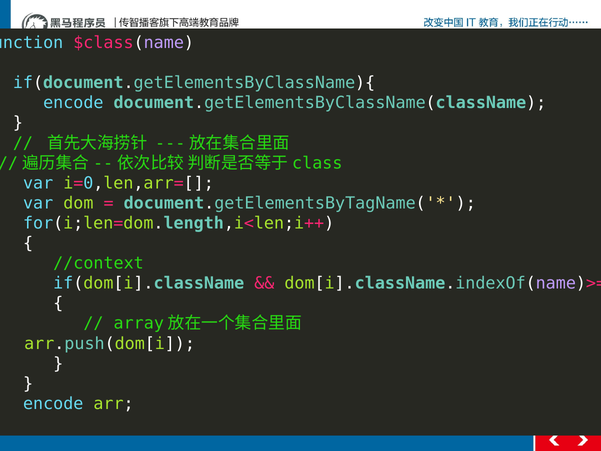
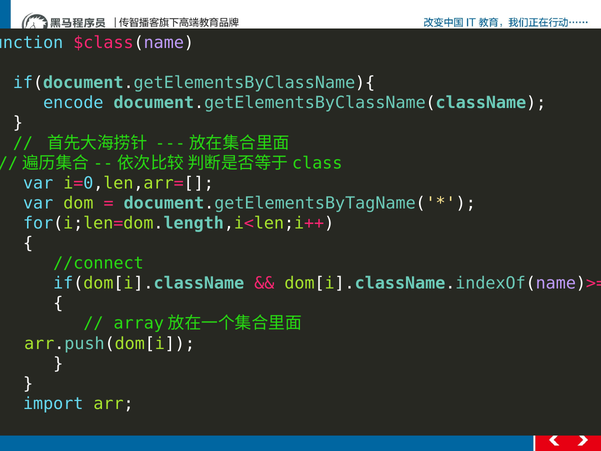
//context: //context -> //connect (98, 263)
encode: encode -> import (53, 403)
